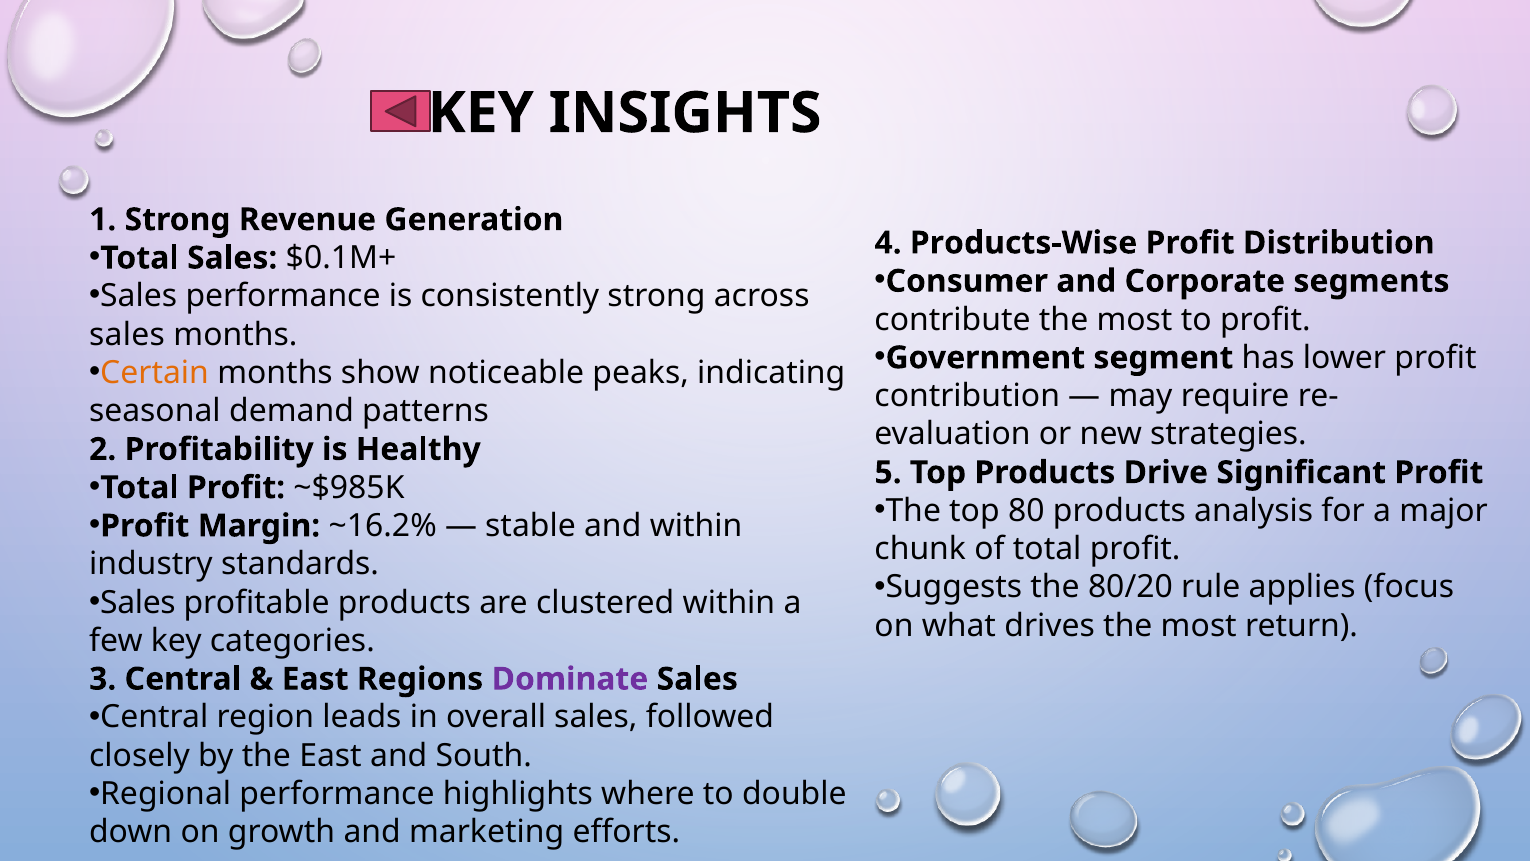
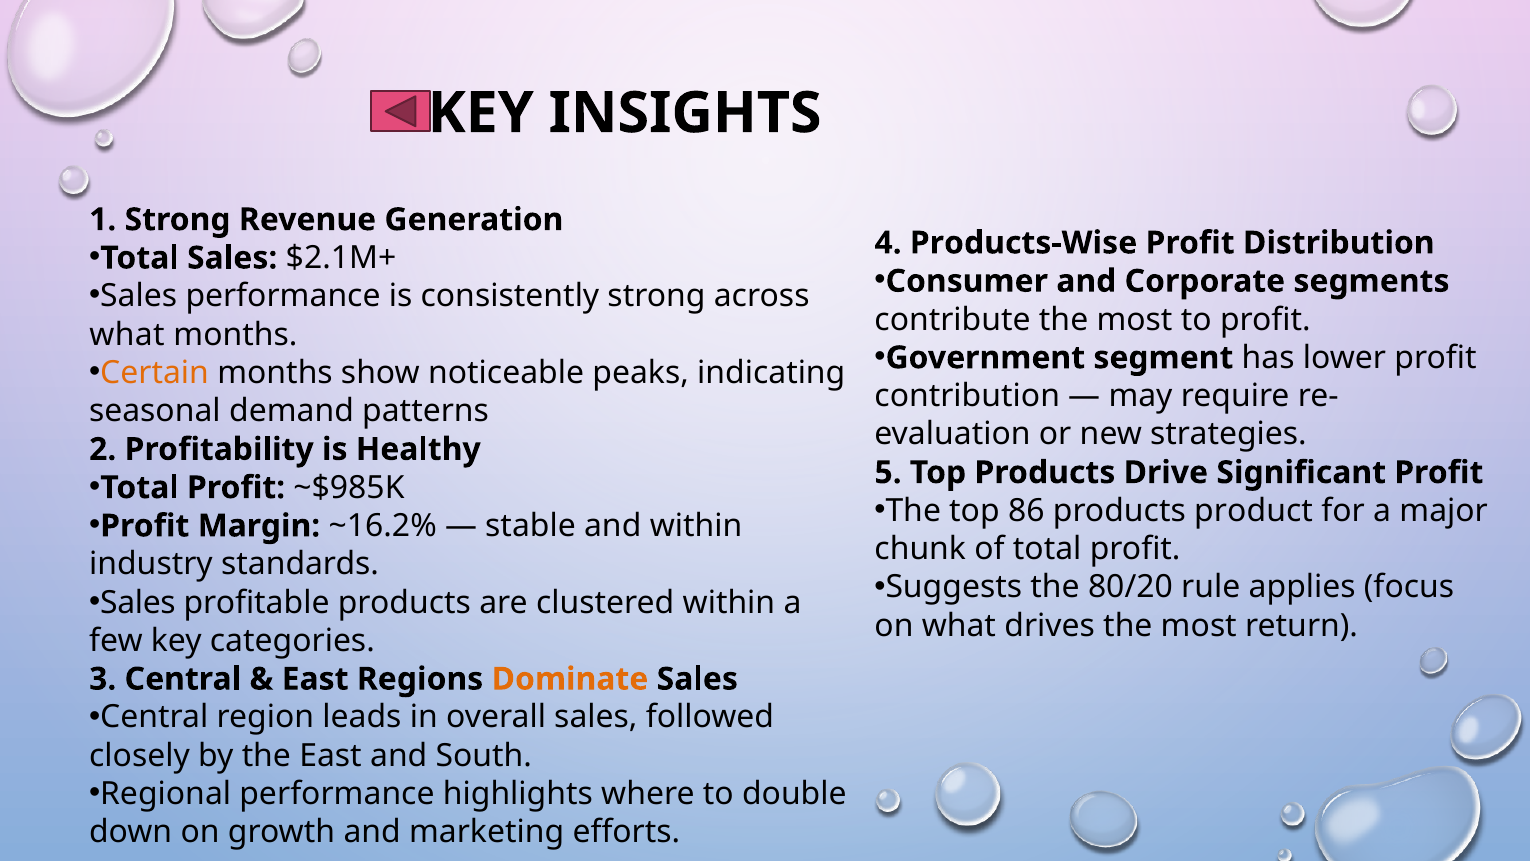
$0.1M+: $0.1M+ -> $2.1M+ (341, 258)
sales: sales -> what (127, 334)
80: 80 -> 86 (1026, 511)
analysis: analysis -> product (1254, 511)
Dominate colour: purple -> orange (570, 679)
